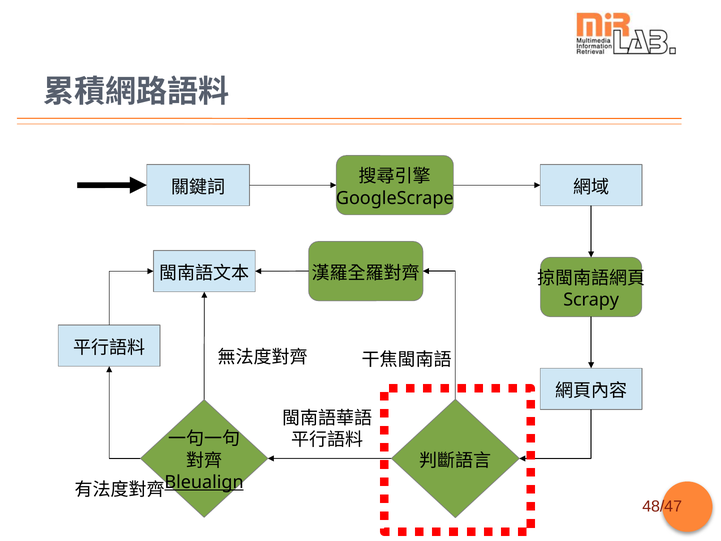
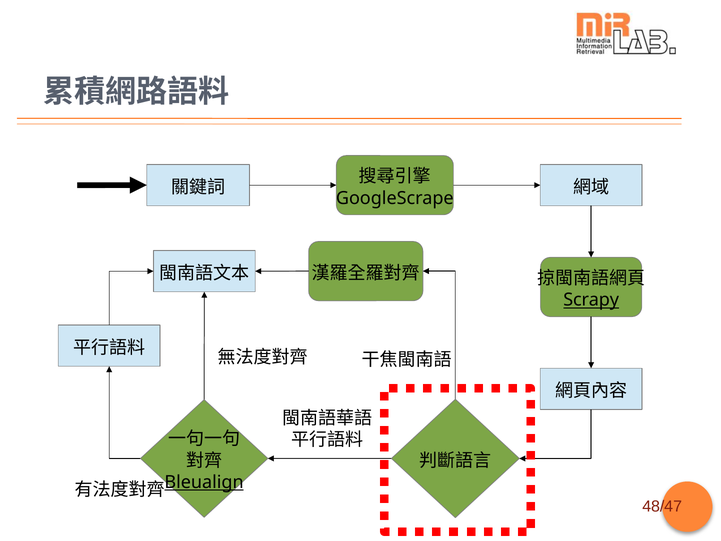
Scrapy underline: none -> present (591, 300)
